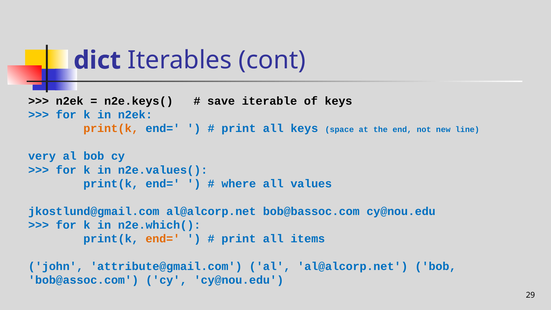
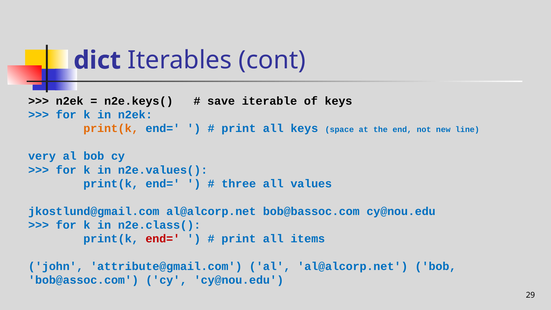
where: where -> three (239, 184)
n2e.which(: n2e.which( -> n2e.class( (159, 225)
end= colour: orange -> red (163, 239)
